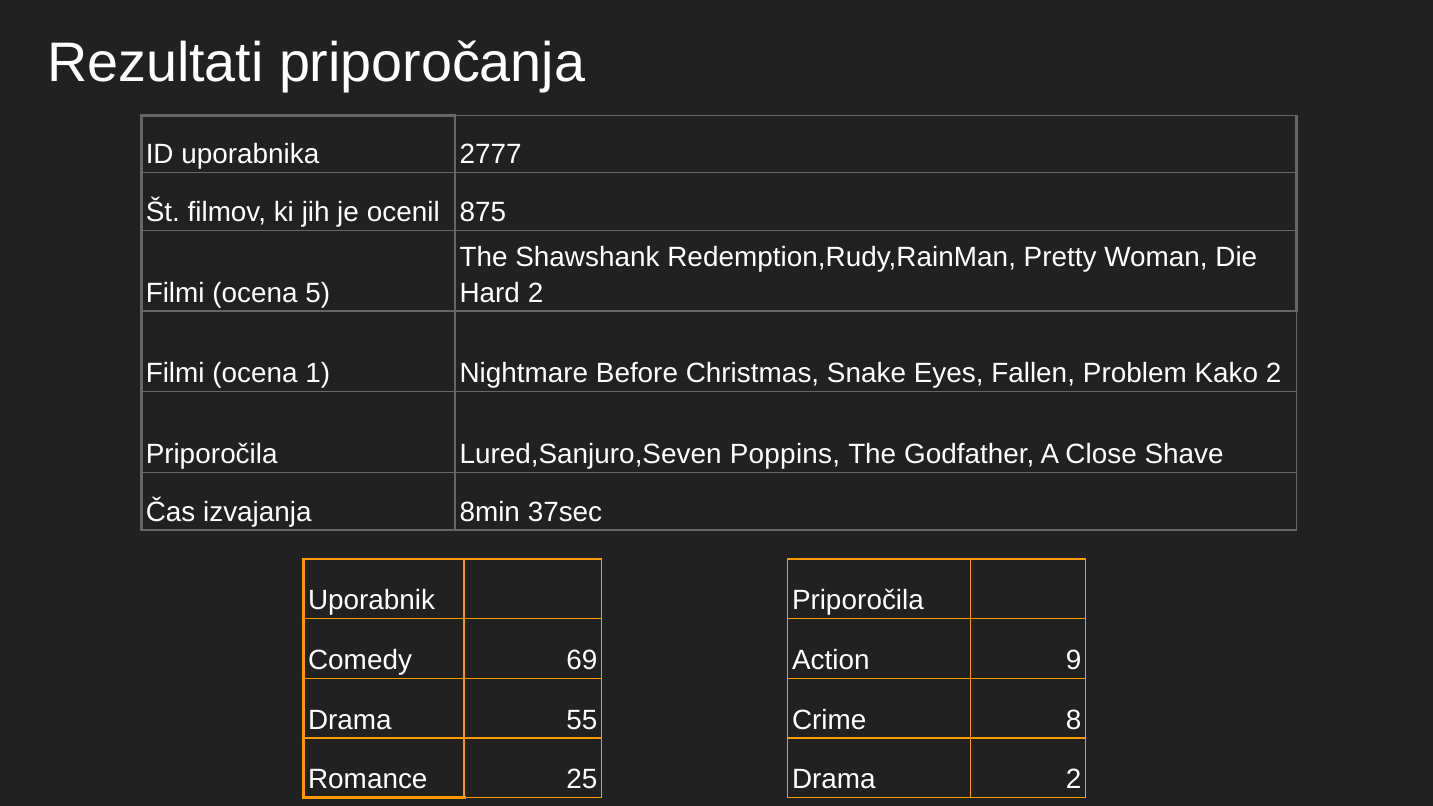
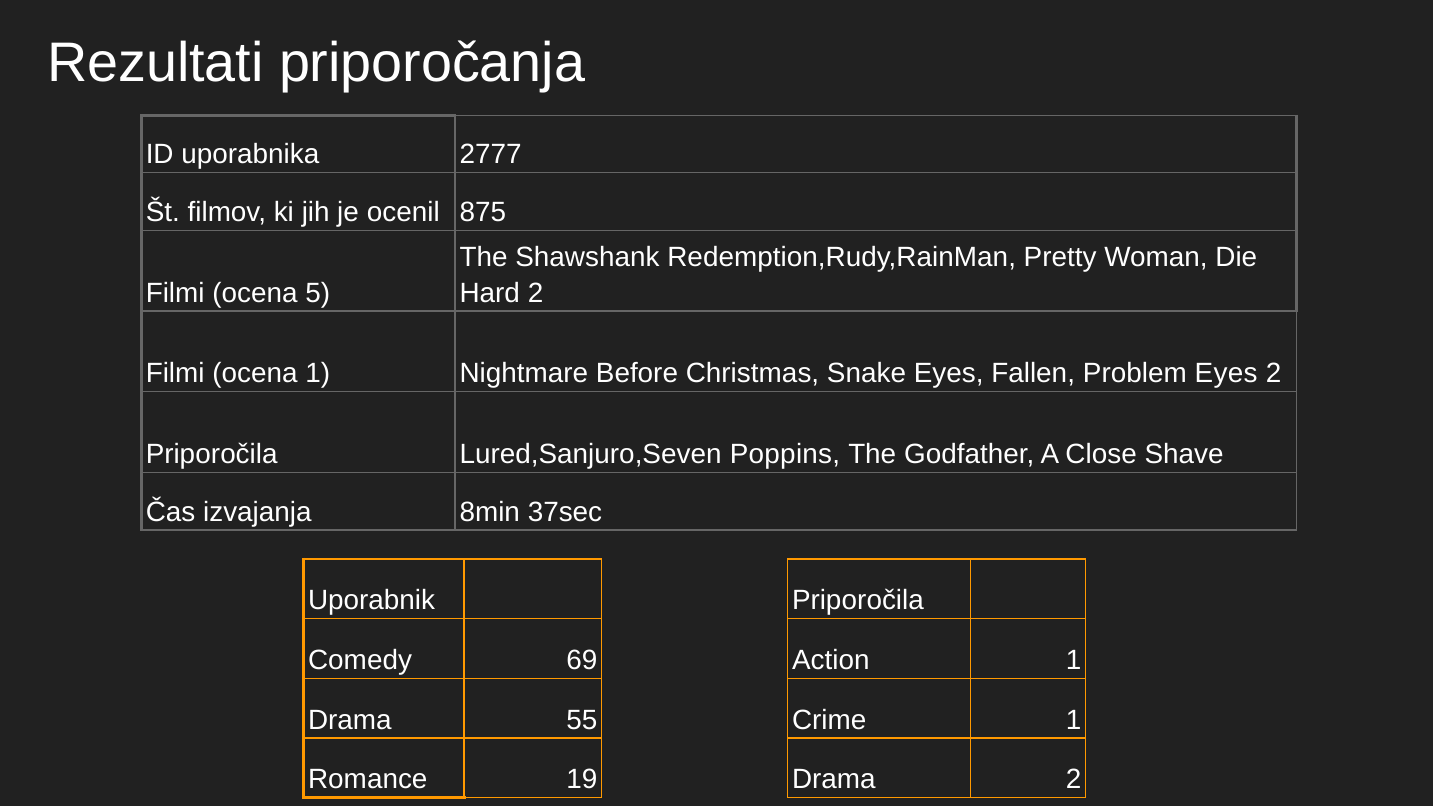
Problem Kako: Kako -> Eyes (1226, 374)
Action 9: 9 -> 1 (1074, 660)
Crime 8: 8 -> 1 (1074, 720)
25: 25 -> 19 (582, 780)
